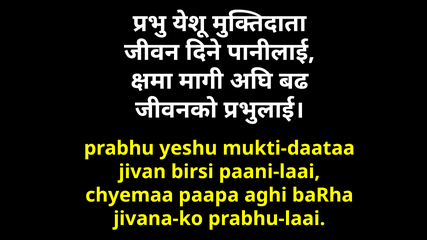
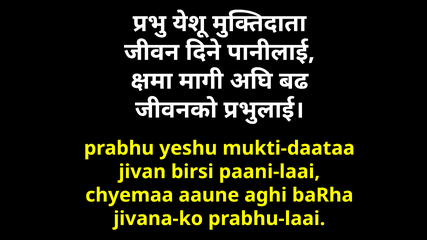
paapa: paapa -> aaune (209, 195)
